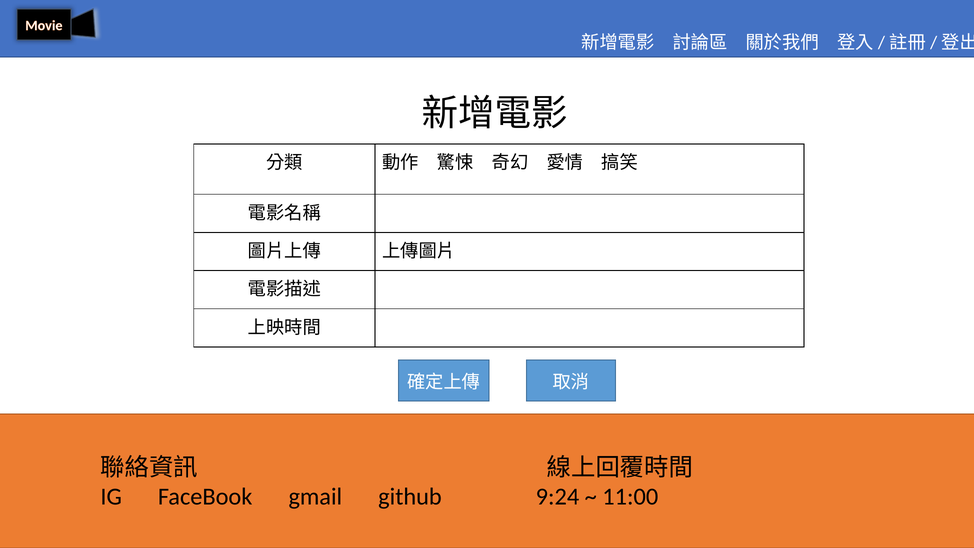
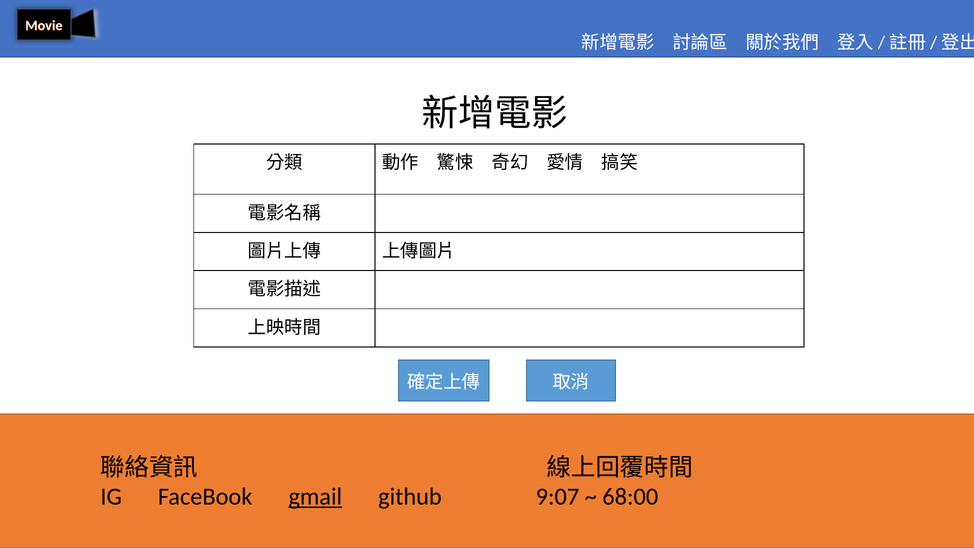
gmail underline: none -> present (315, 497)
9:24: 9:24 -> 9:07 (557, 497)
11:00: 11:00 -> 68:00 (630, 497)
